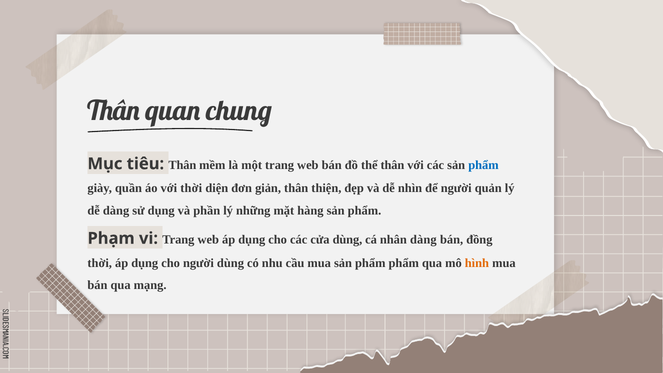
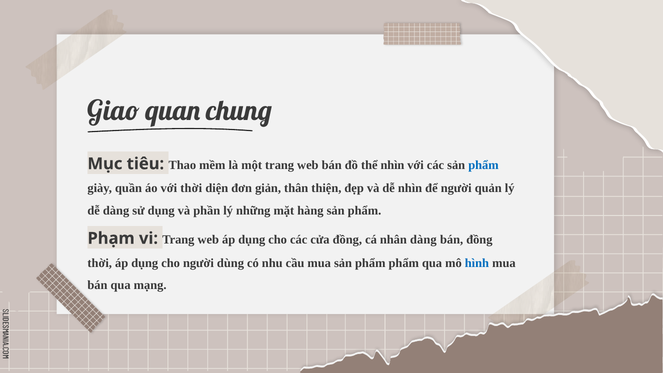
Thân: Thân -> Giao (114, 111)
tiêu Thân: Thân -> Thao (182, 165)
thể thân: thân -> nhìn (392, 165)
cửa dùng: dùng -> đồng (347, 240)
hình colour: orange -> blue (477, 263)
